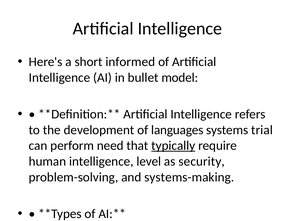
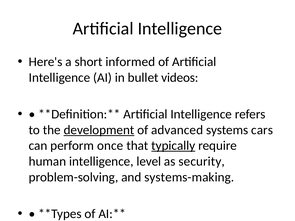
model: model -> videos (180, 78)
development underline: none -> present (99, 130)
languages: languages -> advanced (177, 130)
systems trial: trial -> cars (262, 130)
need: need -> once (110, 146)
